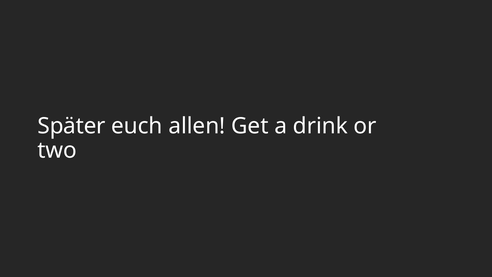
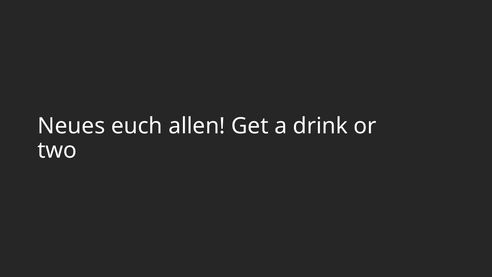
Später: Später -> Neues (71, 126)
